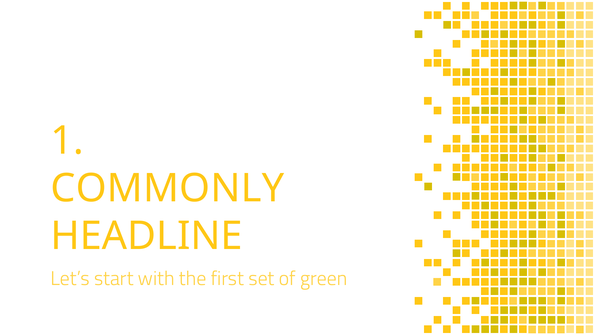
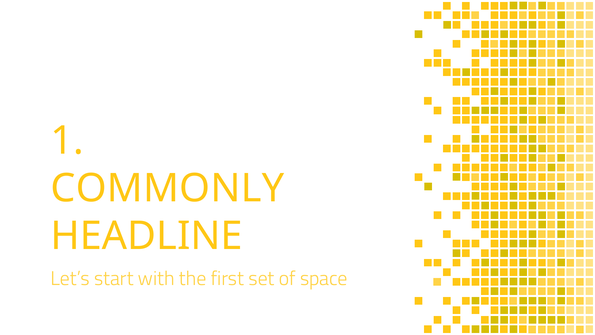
green: green -> space (324, 278)
